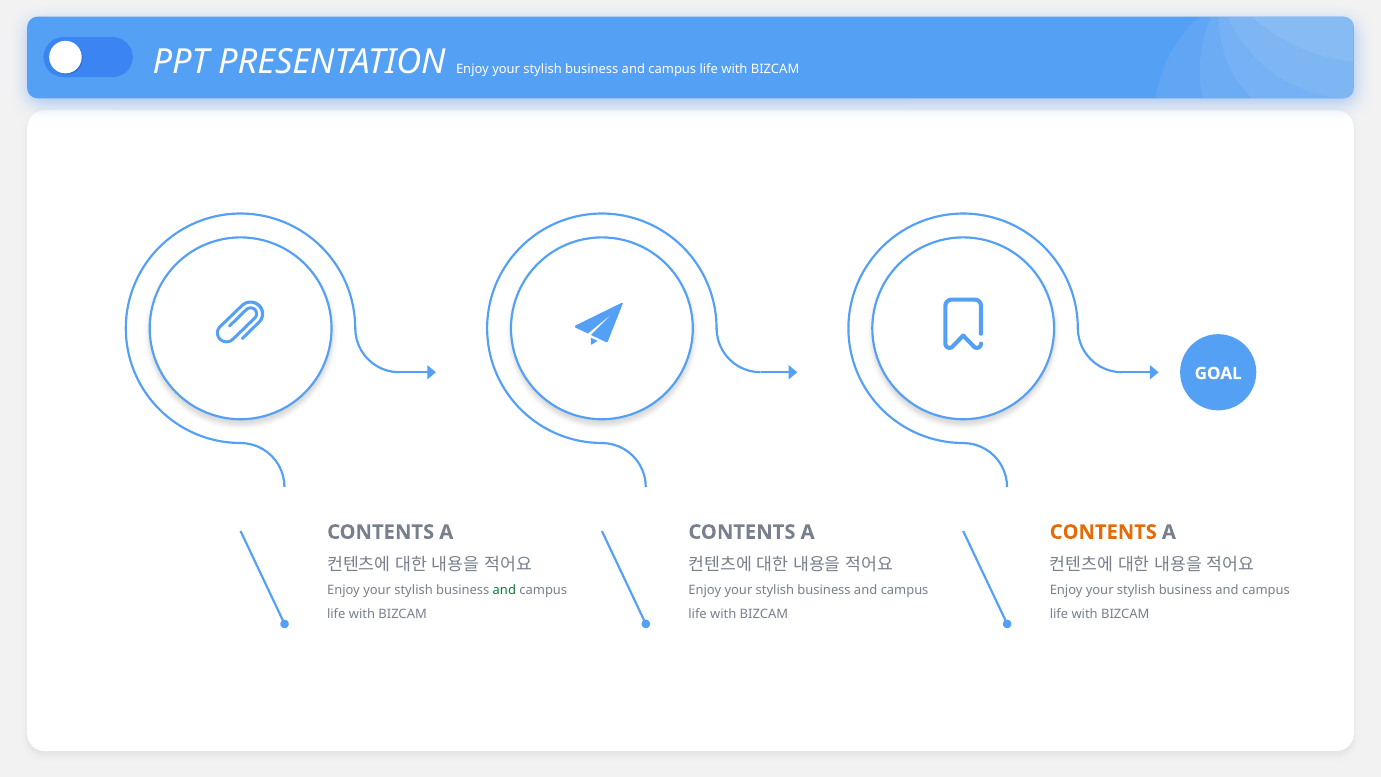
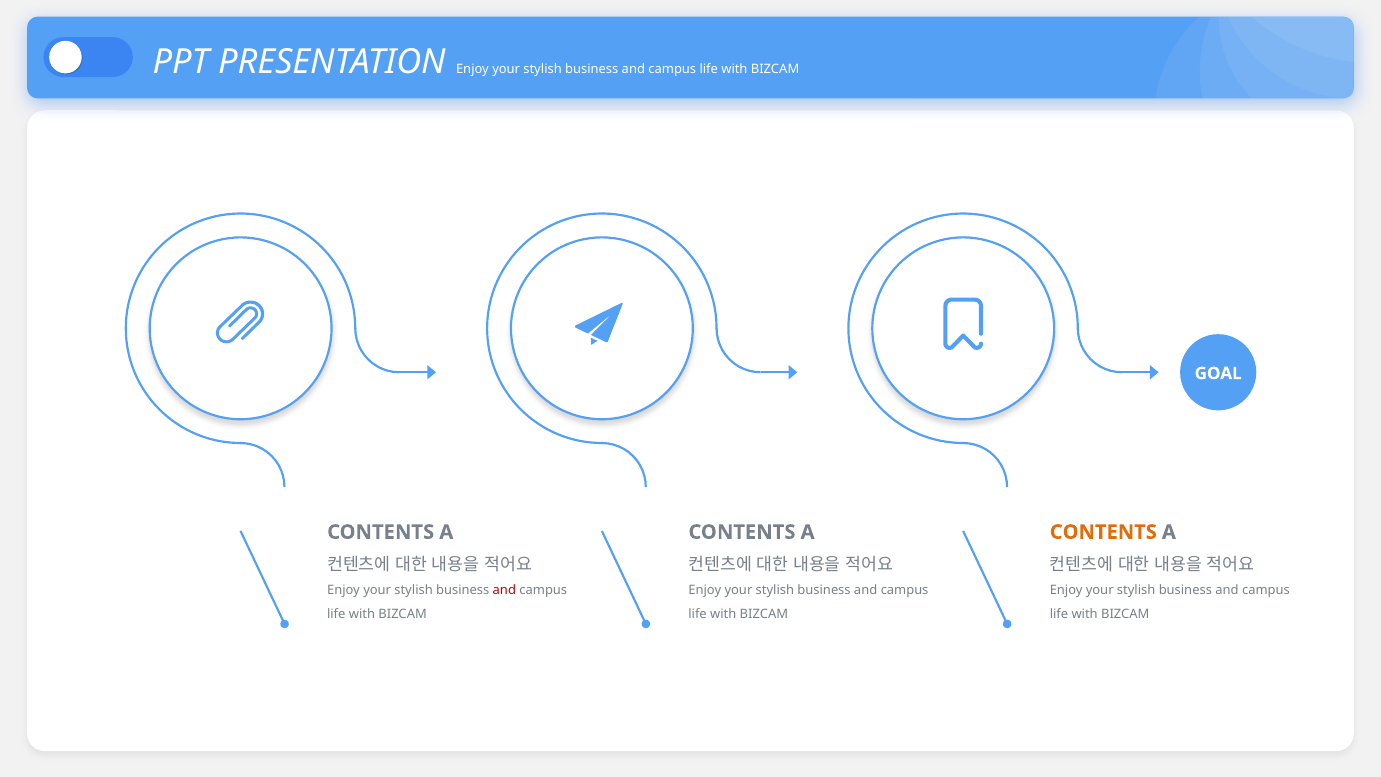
and colour: green -> red (504, 590)
